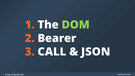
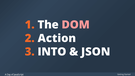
DOM colour: light green -> pink (76, 25)
Bearer: Bearer -> Action (57, 38)
CALL: CALL -> INTO (52, 52)
